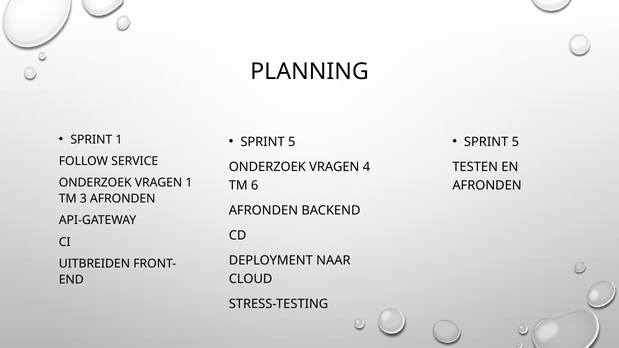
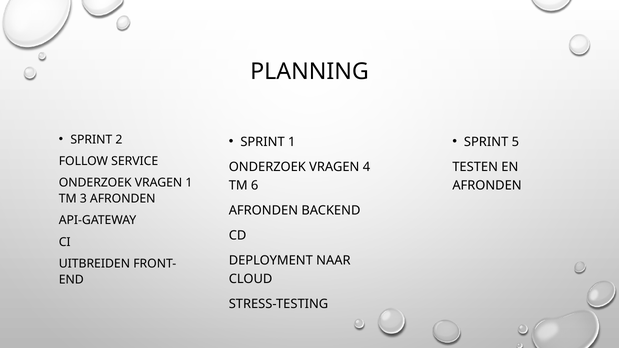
SPRINT 1: 1 -> 2 (119, 140)
5: 5 -> 1 (292, 142)
